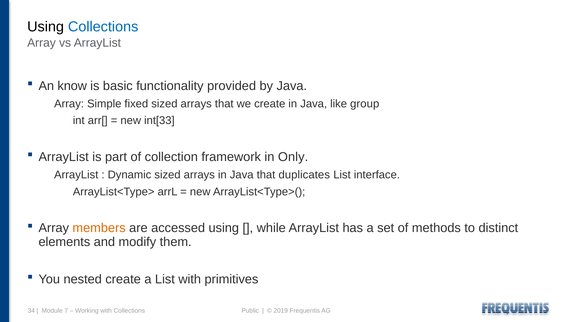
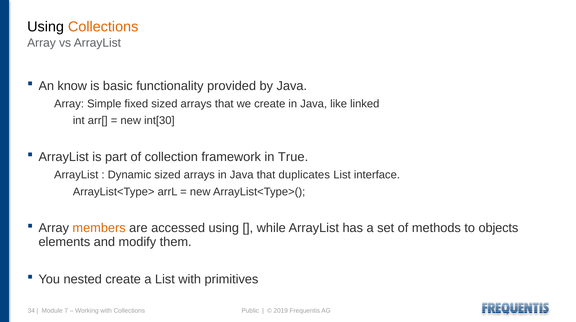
Collections colour: blue -> orange (103, 27)
group: group -> linked (365, 104)
int[33: int[33 -> int[30 (159, 121)
Only: Only -> True (293, 157)
distinct: distinct -> objects (498, 228)
